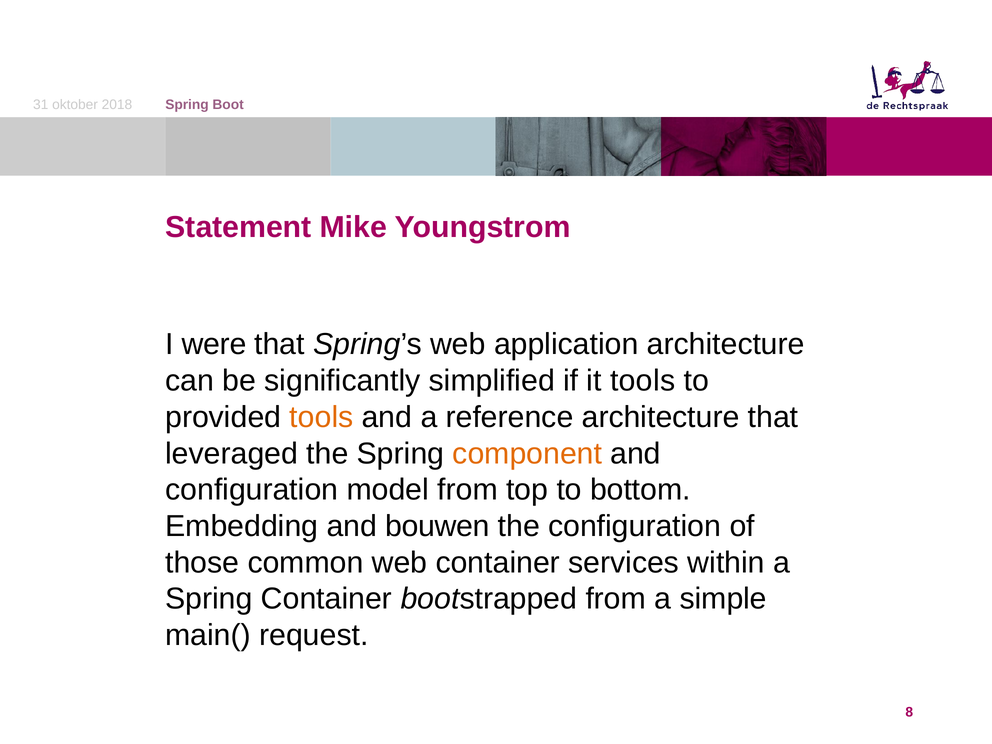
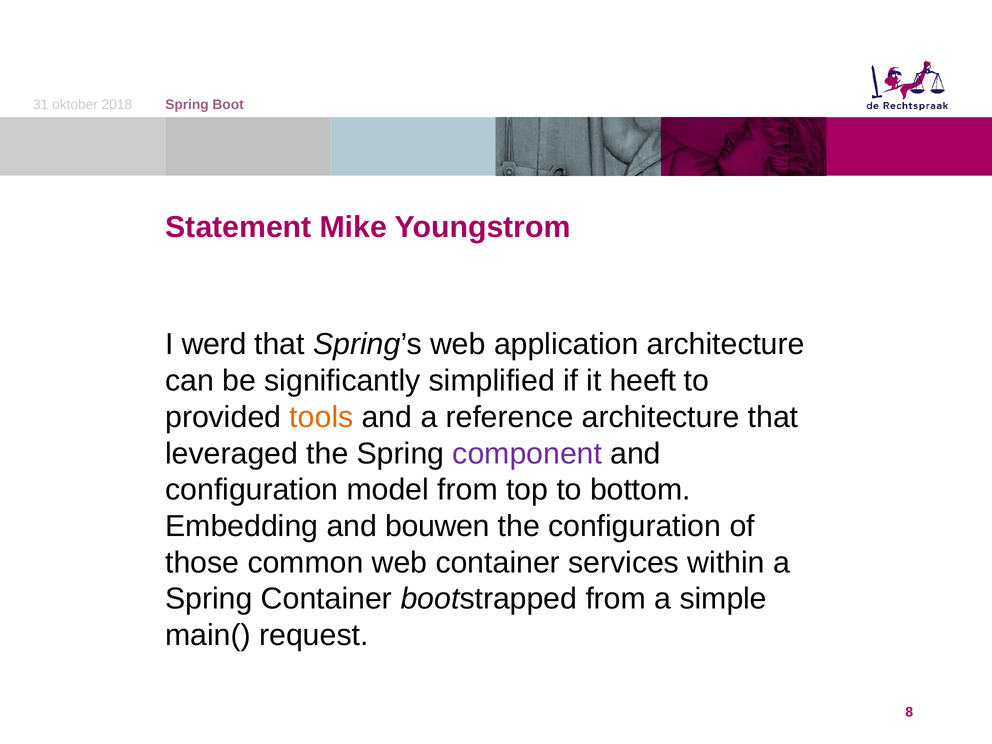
were: were -> werd (214, 344)
it tools: tools -> heeft (643, 381)
component colour: orange -> purple (527, 454)
